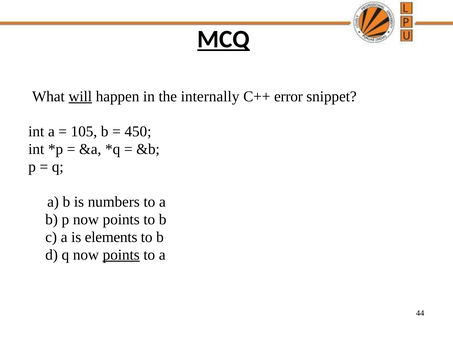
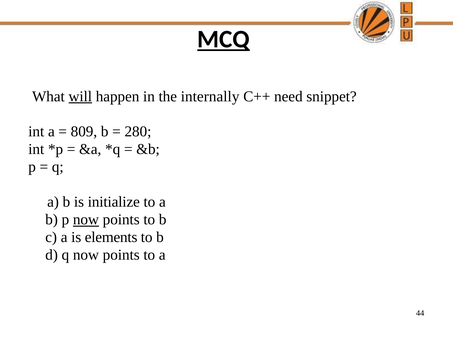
error: error -> need (288, 96)
105: 105 -> 809 (84, 132)
450: 450 -> 280 (138, 132)
numbers: numbers -> initialize (114, 202)
now underline: none -> present (86, 219)
points underline: present -> none (121, 255)
